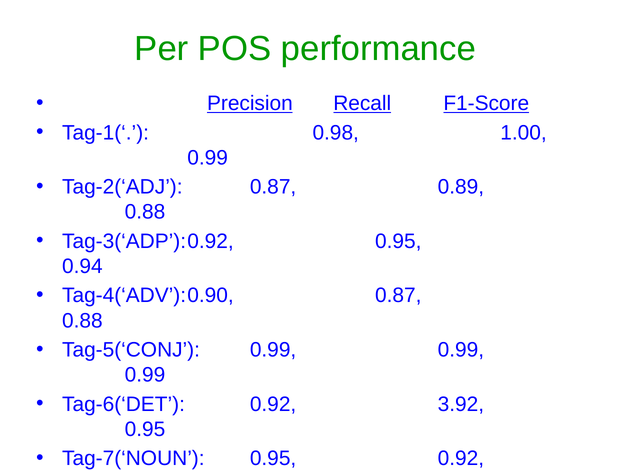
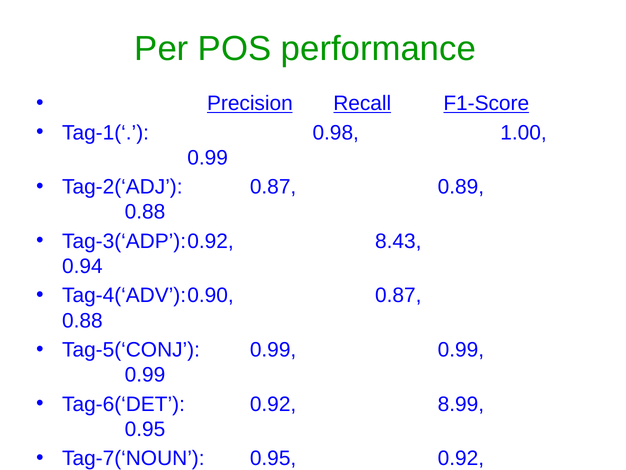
0.95: 0.95 -> 8.43 (398, 241)
3.92: 3.92 -> 8.99 (461, 404)
